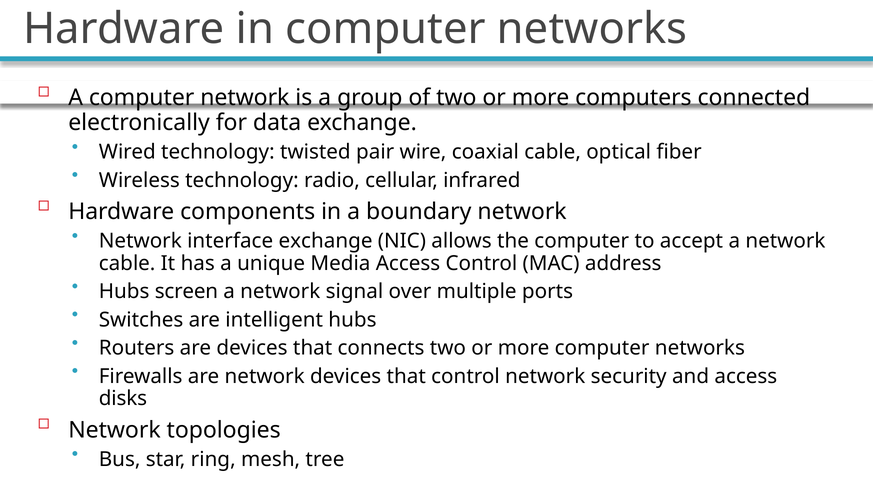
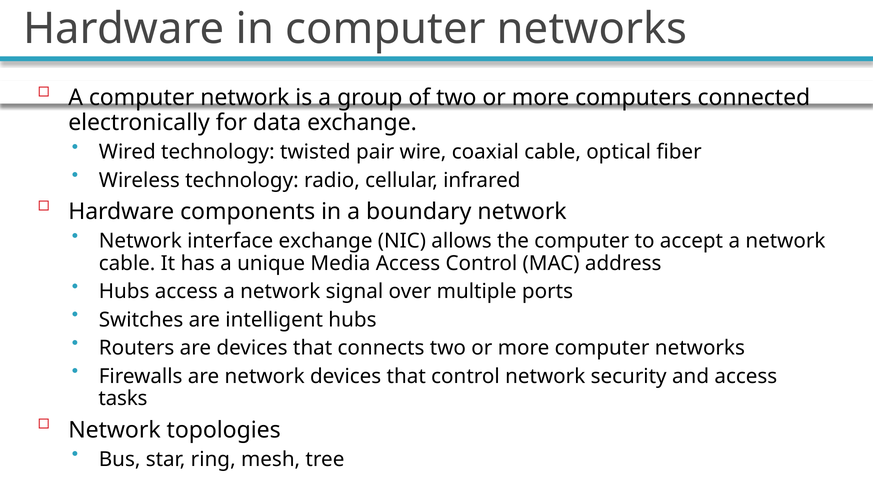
Hubs screen: screen -> access (186, 292)
disks: disks -> tasks (123, 399)
